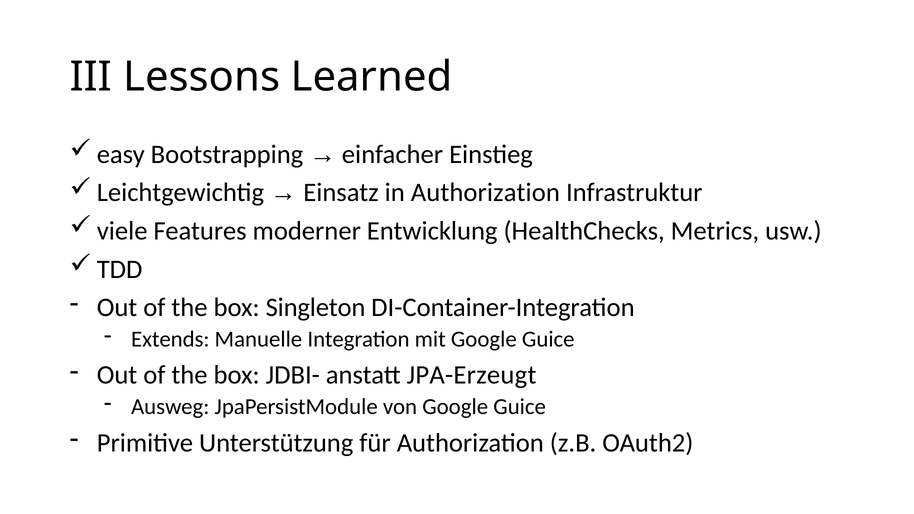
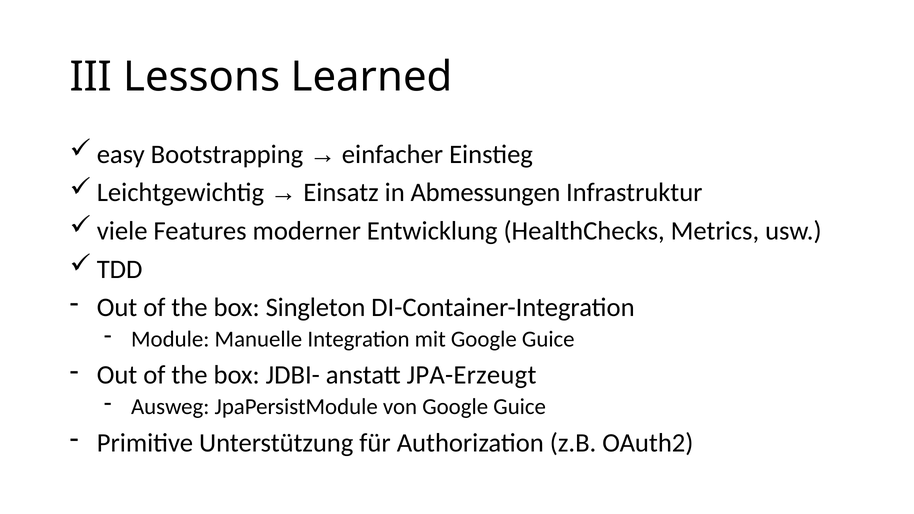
in Authorization: Authorization -> Abmessungen (486, 193)
Extends: Extends -> Module (170, 339)
